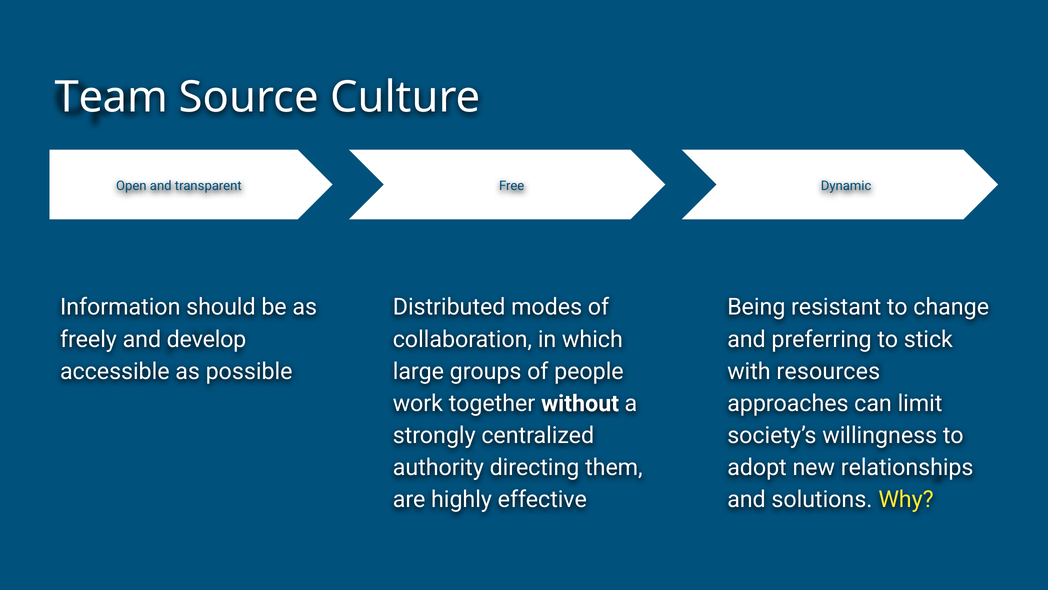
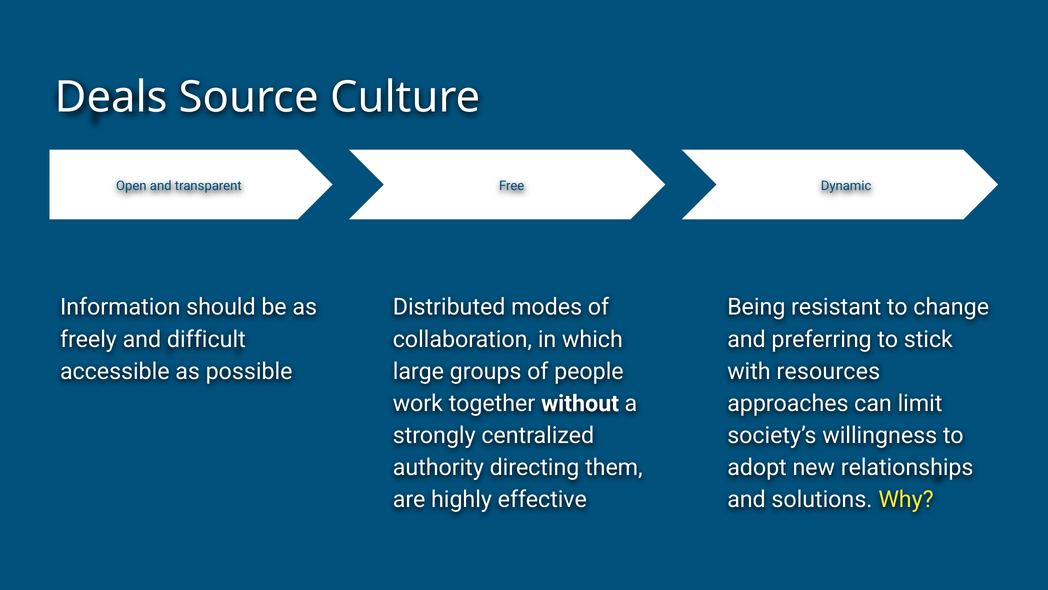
Team: Team -> Deals (111, 97)
develop: develop -> difficult (206, 339)
